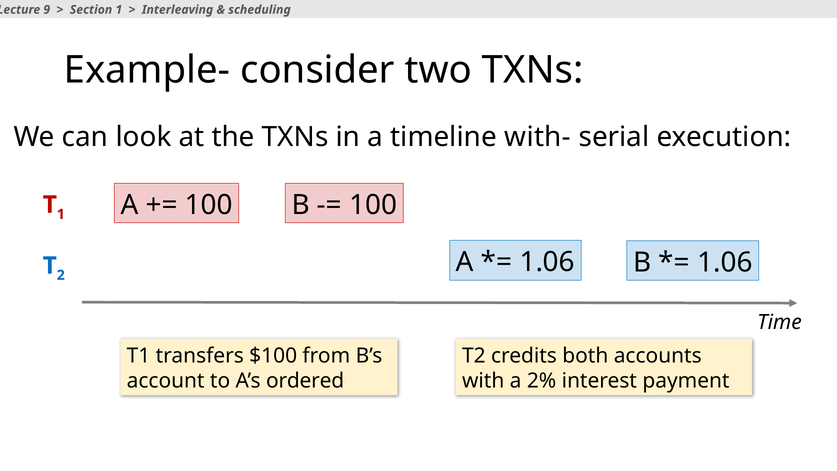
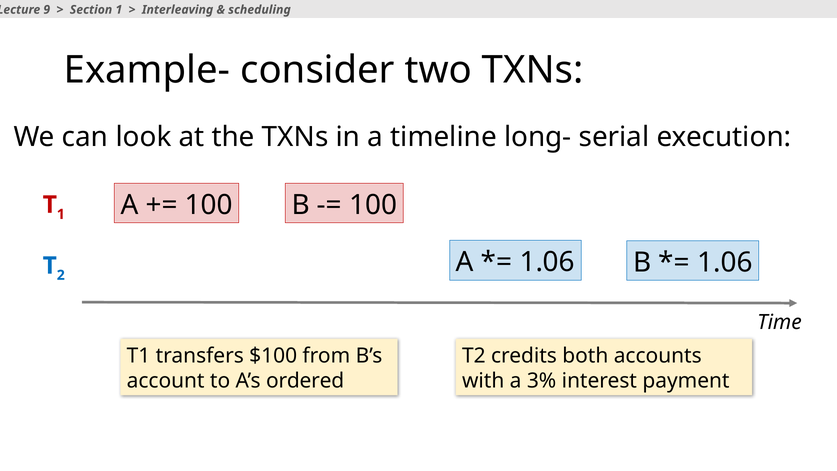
with-: with- -> long- (538, 137)
2%: 2% -> 3% (542, 381)
